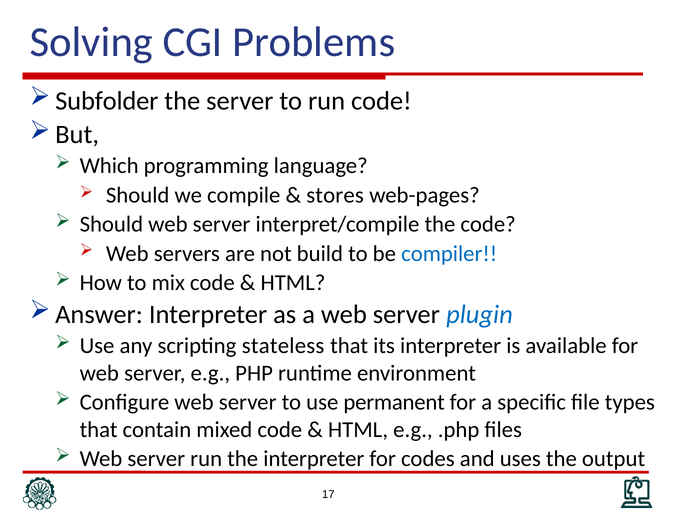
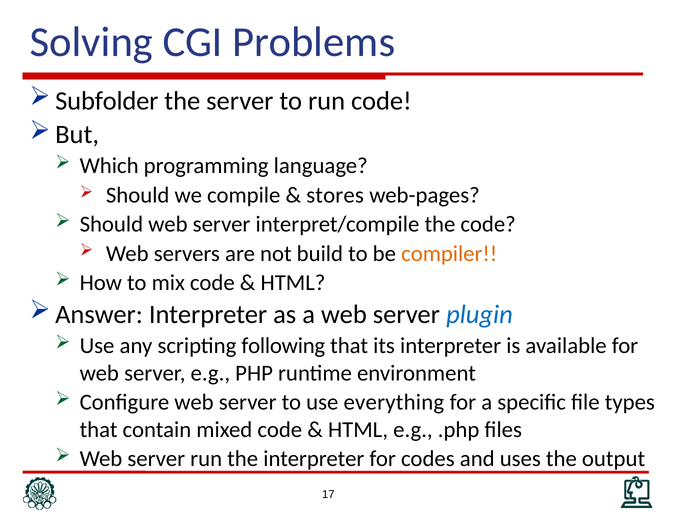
compiler colour: blue -> orange (449, 254)
stateless: stateless -> following (283, 346)
permanent: permanent -> everything (394, 402)
